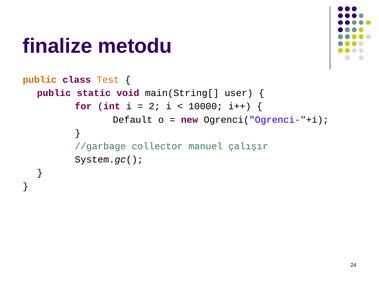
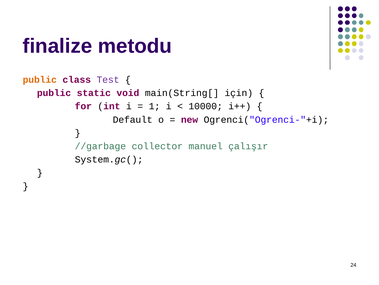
Test colour: orange -> purple (108, 80)
user: user -> için (239, 93)
2: 2 -> 1 (154, 106)
